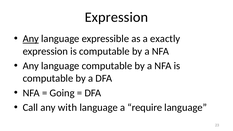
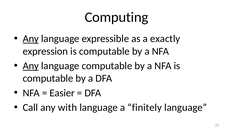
Expression: Expression -> Computing (116, 17)
Any underline: none -> present (31, 66)
Going: Going -> Easier (62, 93)
require: require -> finitely (145, 108)
